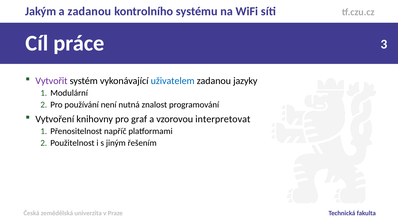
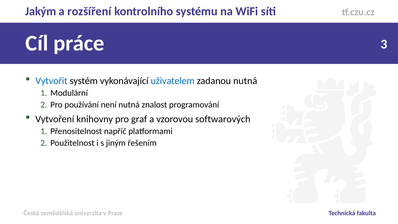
a zadanou: zadanou -> rozšíření (89, 11)
Vytvořit colour: purple -> blue (51, 81)
zadanou jazyky: jazyky -> nutná (245, 81)
interpretovat: interpretovat -> softwarových (223, 119)
